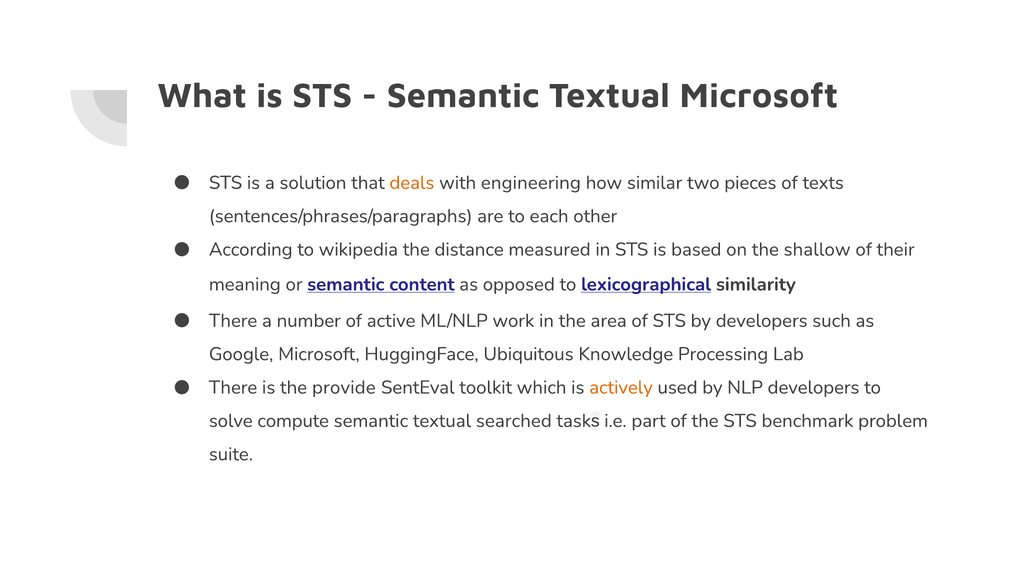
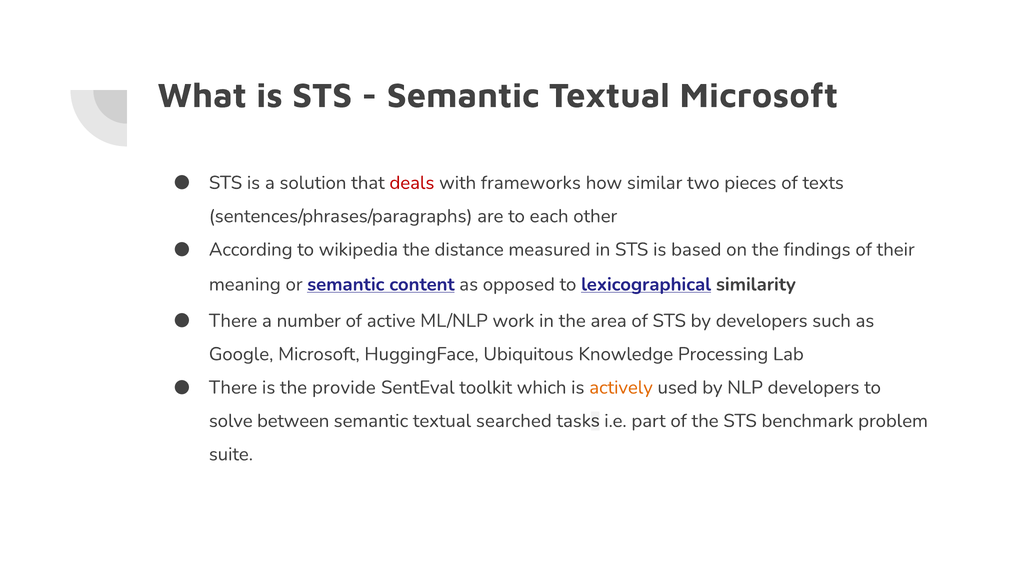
deals colour: orange -> red (412, 183)
engineering: engineering -> frameworks (531, 183)
shallow: shallow -> findings (817, 249)
compute: compute -> between (293, 421)
